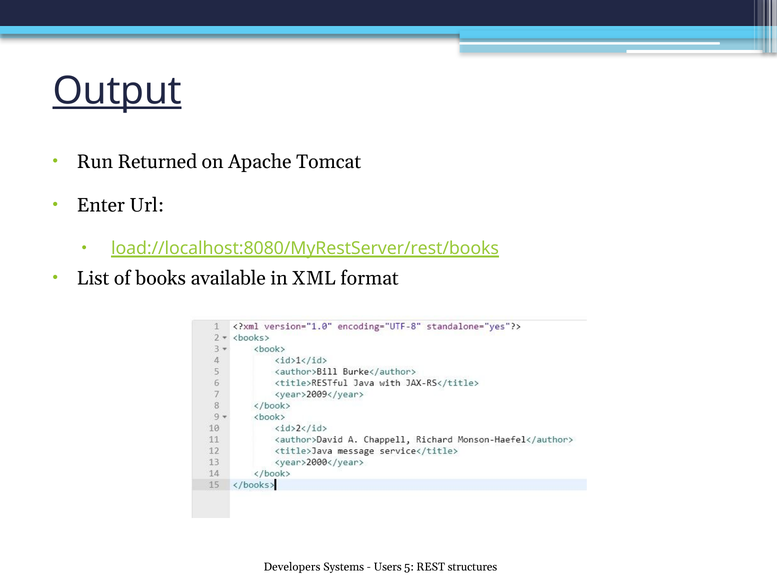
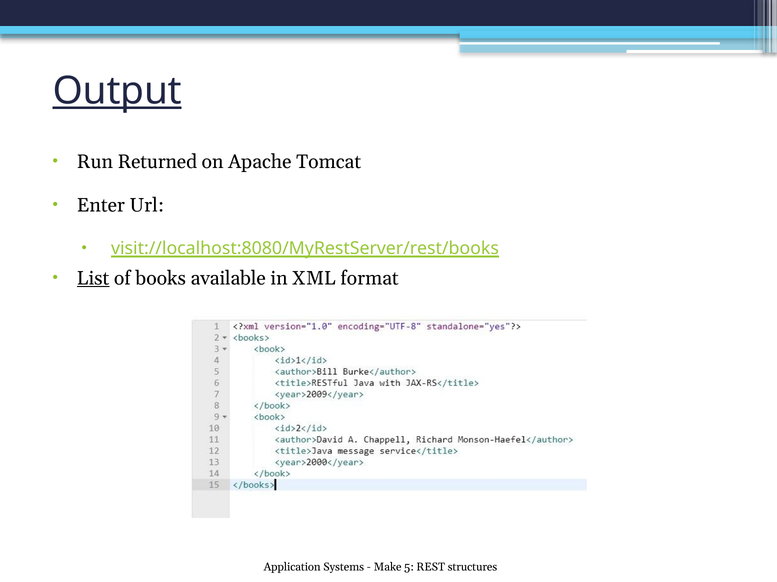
load://localhost:8080/MyRestServer/rest/books: load://localhost:8080/MyRestServer/rest/books -> visit://localhost:8080/MyRestServer/rest/books (305, 249)
List underline: none -> present (93, 279)
Developers: Developers -> Application (292, 568)
Users: Users -> Make (388, 568)
